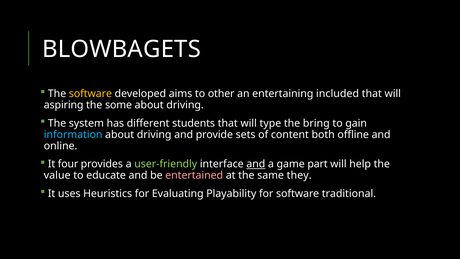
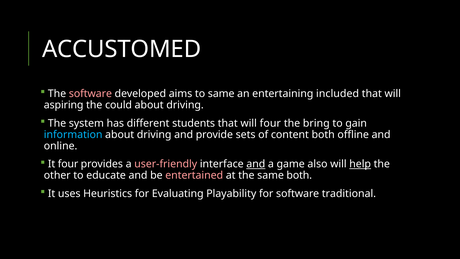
BLOWBAGETS: BLOWBAGETS -> ACCUSTOMED (122, 49)
software colour: yellow -> pink (90, 94)
to other: other -> same (221, 94)
some: some -> could (119, 105)
will type: type -> four (270, 123)
user-friendly colour: light green -> pink (166, 164)
part: part -> also (318, 164)
help underline: none -> present (360, 164)
value: value -> other (57, 175)
same they: they -> both (299, 175)
